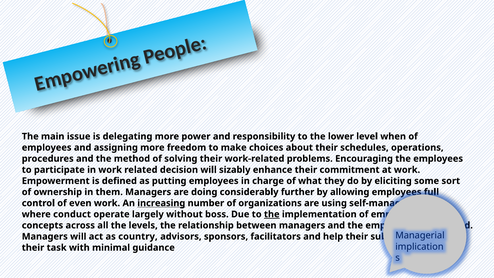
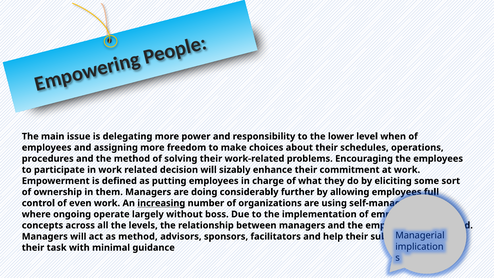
conduct: conduct -> ongoing (72, 214)
the underline: present -> none (272, 214)
as country: country -> method (138, 236)
